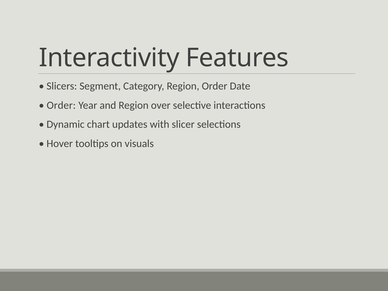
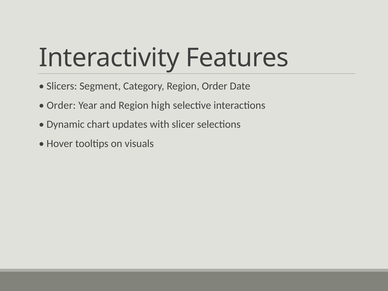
over: over -> high (161, 105)
